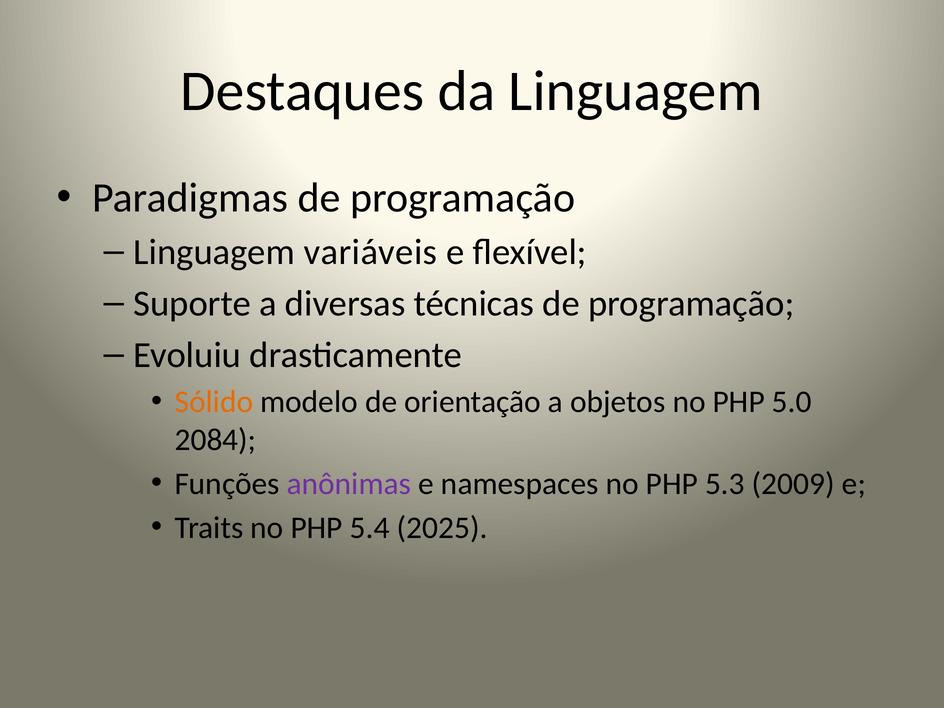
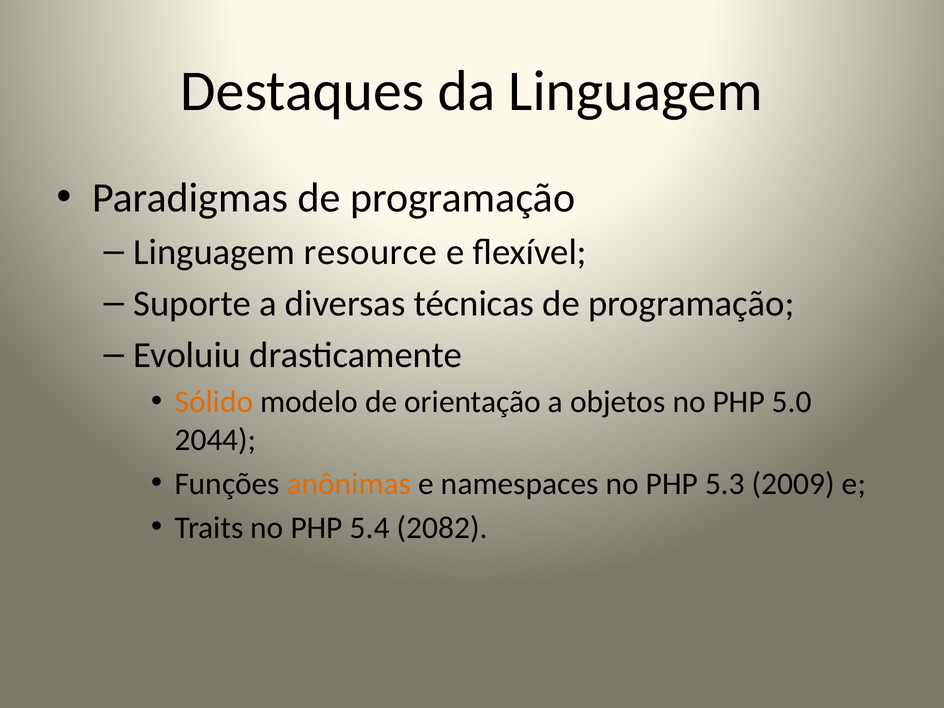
variáveis: variáveis -> resource (370, 252)
2084: 2084 -> 2044 (215, 440)
anônimas colour: purple -> orange (349, 484)
2025: 2025 -> 2082 (442, 528)
